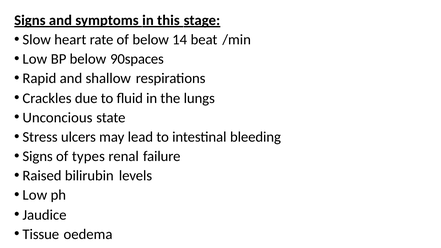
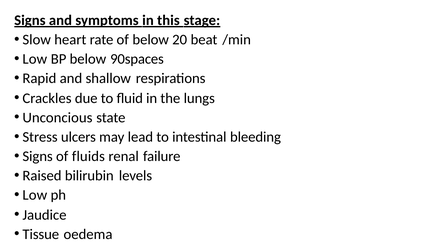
14: 14 -> 20 (180, 40)
types: types -> fluids (88, 156)
